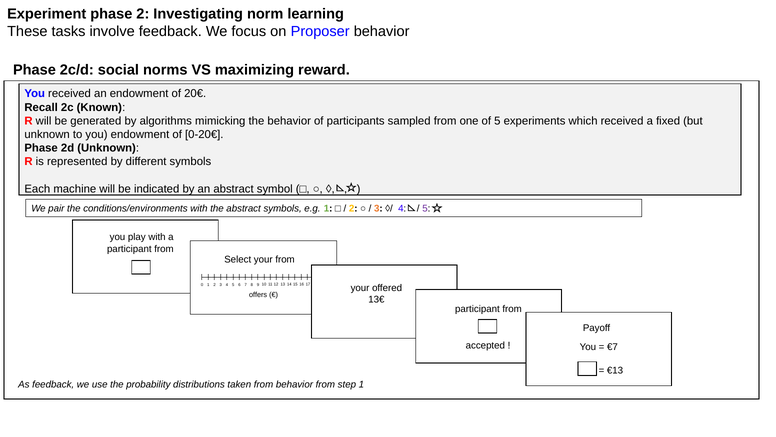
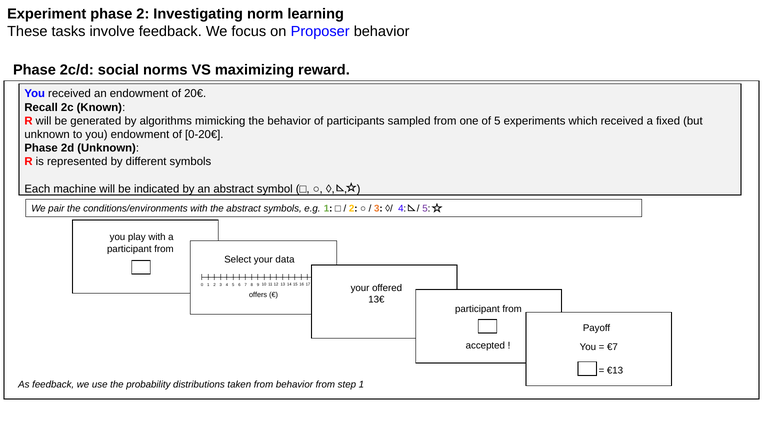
your from: from -> data (285, 259)
